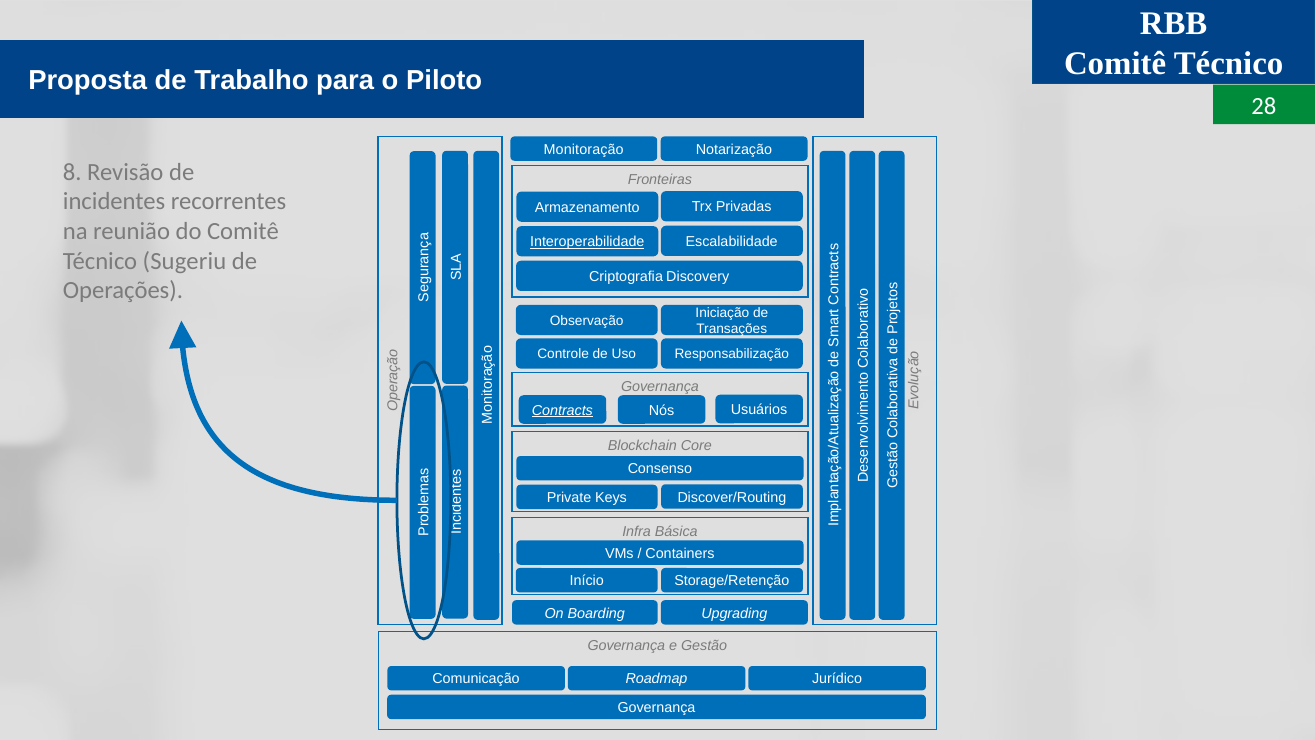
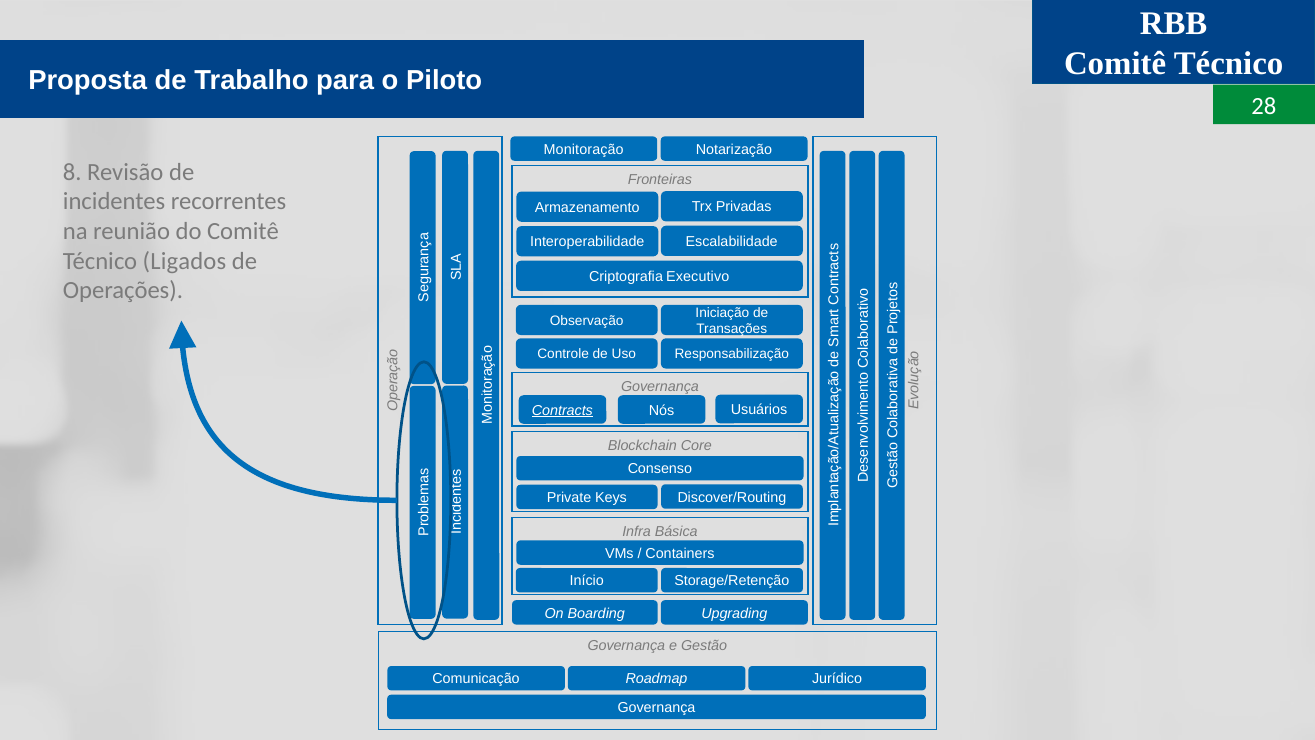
Interoperabilidade underline: present -> none (587, 242)
Sugeriu: Sugeriu -> Ligados (184, 261)
Discovery: Discovery -> Executivo (698, 277)
